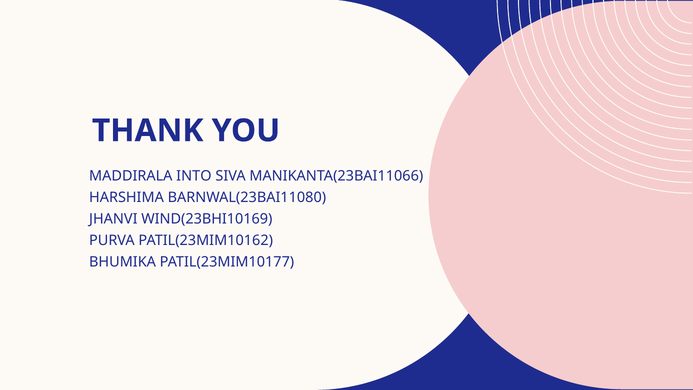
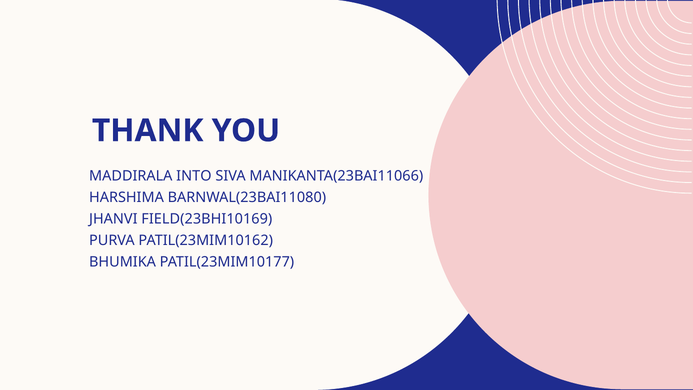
WIND(23BHI10169: WIND(23BHI10169 -> FIELD(23BHI10169 (207, 219)
